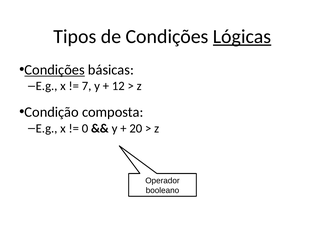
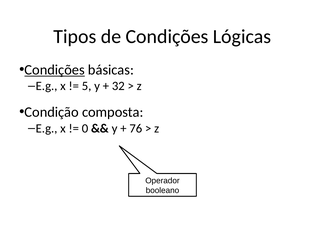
Lógicas underline: present -> none (242, 37)
7: 7 -> 5 (87, 86)
12: 12 -> 32 (118, 86)
20: 20 -> 76 (136, 128)
